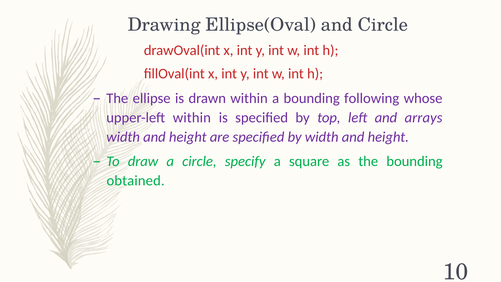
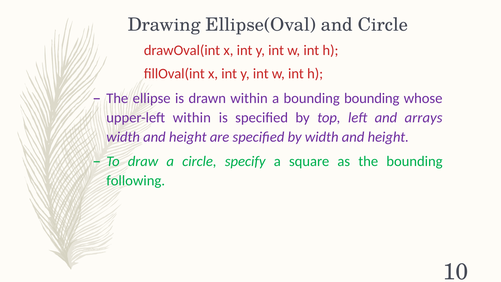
bounding following: following -> bounding (372, 98)
obtained: obtained -> following (136, 181)
